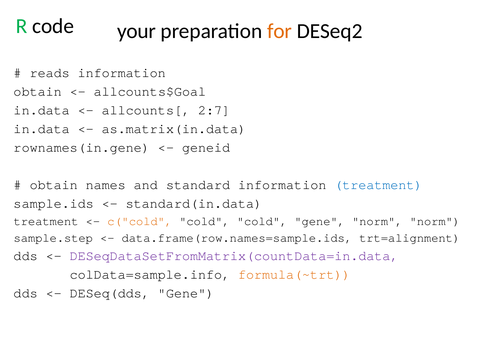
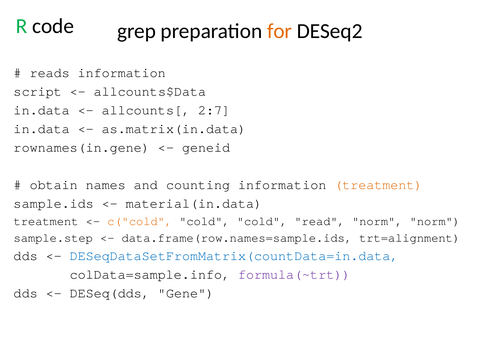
your: your -> grep (137, 31)
obtain: obtain -> script (38, 91)
allcounts$Goal: allcounts$Goal -> allcounts$Data (150, 91)
standard: standard -> counting (198, 185)
treatment colour: blue -> orange (379, 185)
standard(in.data: standard(in.data -> material(in.data (194, 204)
cold gene: gene -> read (320, 221)
DESeqDataSetFromMatrix(countData=in.data colour: purple -> blue (234, 256)
formula(~trt colour: orange -> purple (294, 275)
